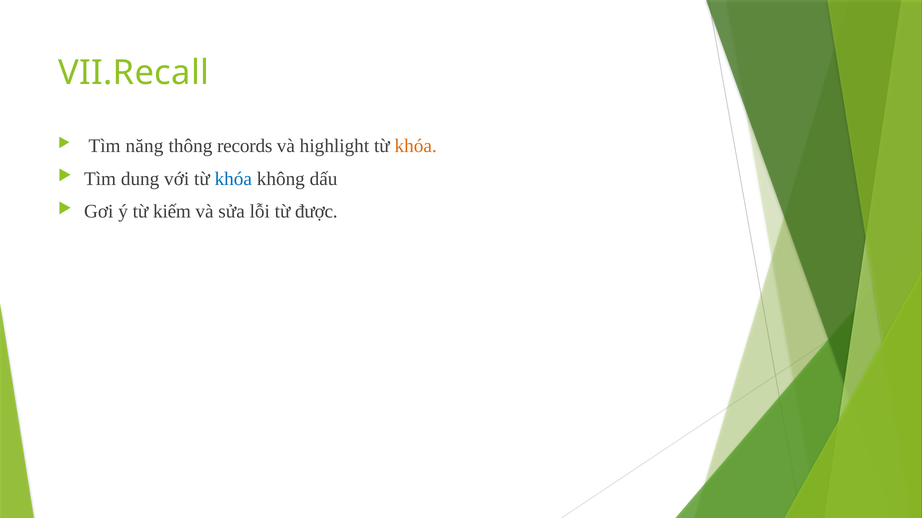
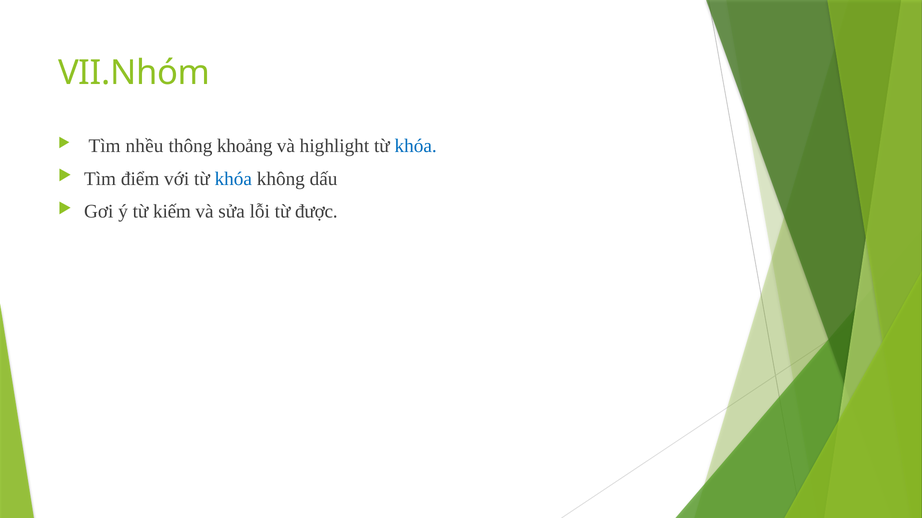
VII.Recall: VII.Recall -> VII.Nhóm (134, 73)
năng: năng -> nhều (145, 146)
records: records -> khoảng (245, 146)
khóa colour: orange -> blue (416, 146)
dung: dung -> điểm (140, 179)
